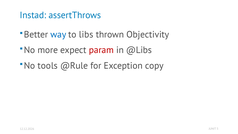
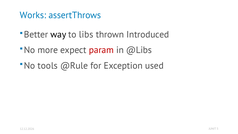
Instad: Instad -> Works (33, 15)
way colour: blue -> black (58, 34)
Objectivity: Objectivity -> Introduced (148, 34)
copy: copy -> used (154, 66)
